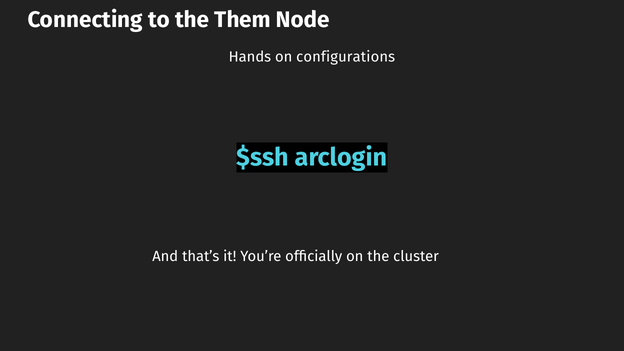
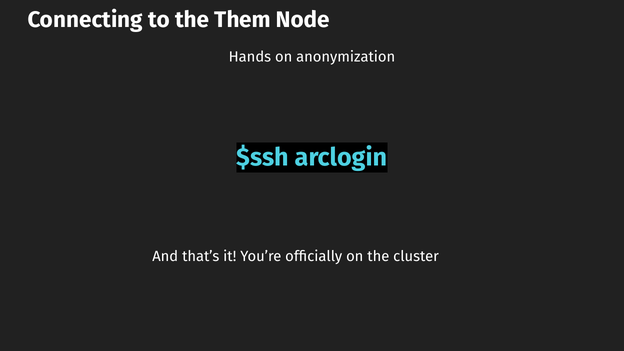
configurations: configurations -> anonymization (346, 57)
